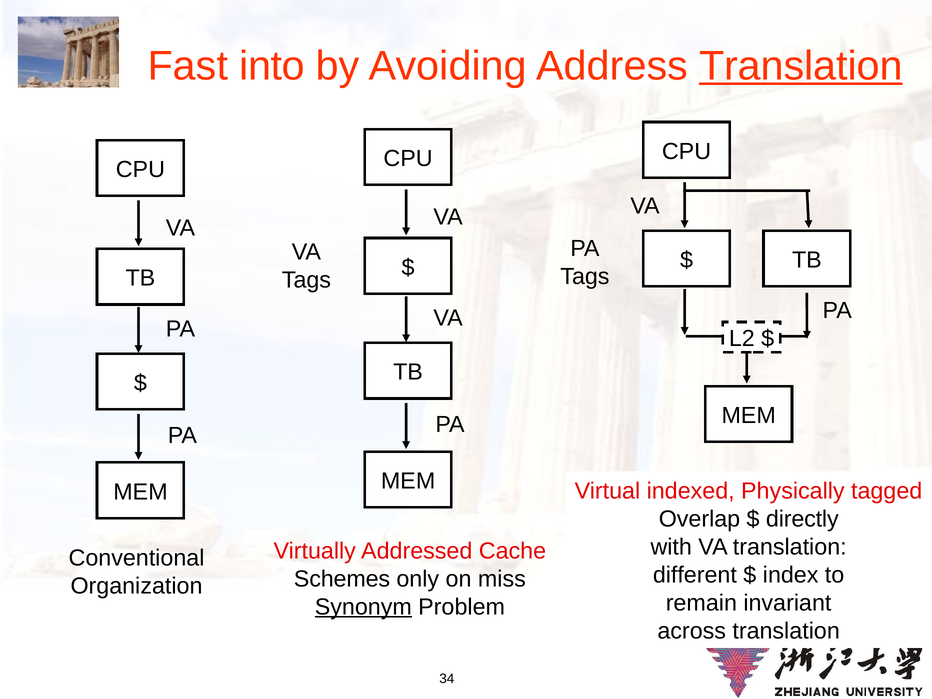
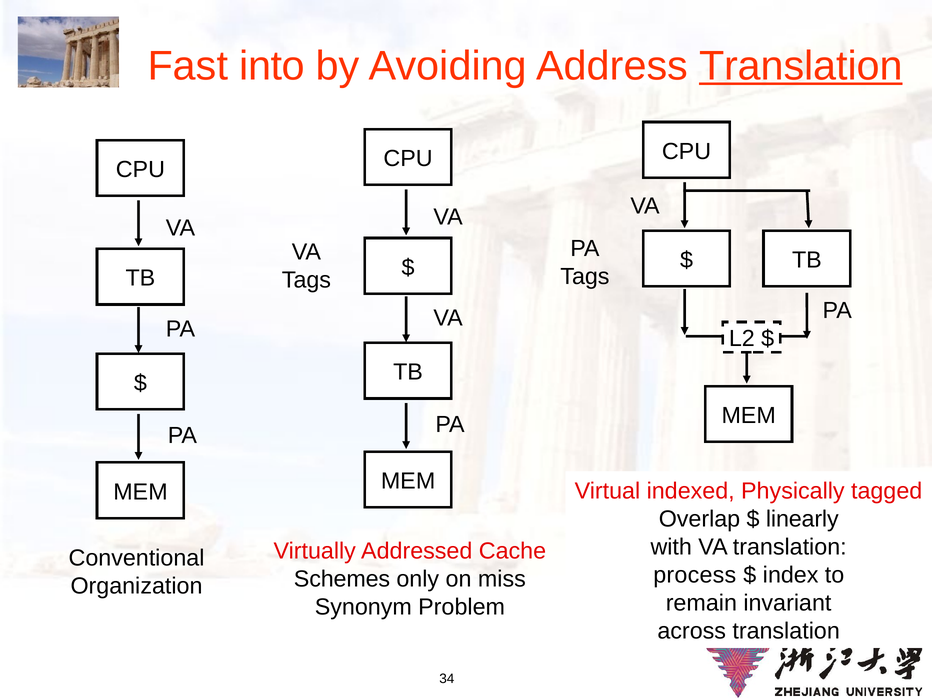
directly: directly -> linearly (802, 519)
different: different -> process (695, 575)
Synonym underline: present -> none (363, 607)
